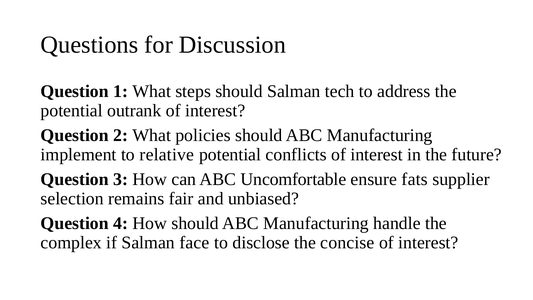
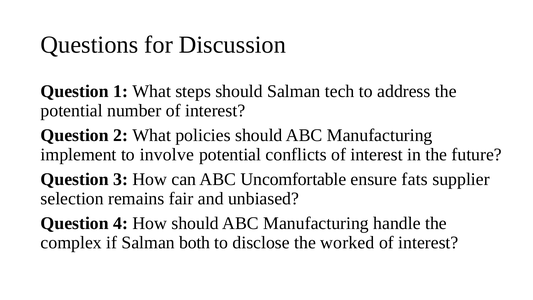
outrank: outrank -> number (134, 111)
relative: relative -> involve (167, 154)
face: face -> both (195, 242)
concise: concise -> worked (347, 242)
